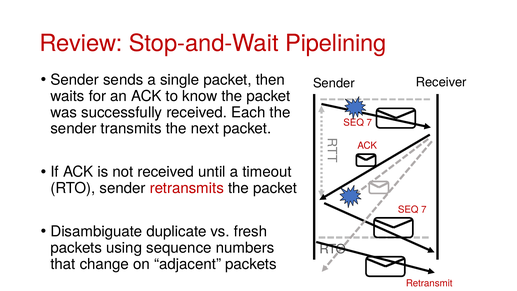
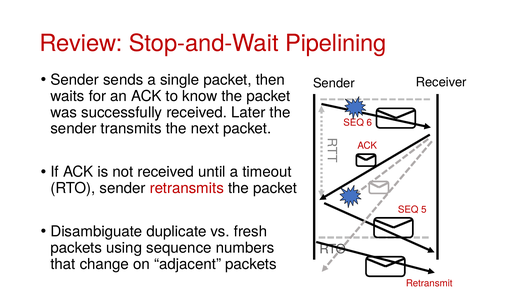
Each: Each -> Later (248, 112)
7: 7 -> 6 (369, 123)
7: 7 -> 5 (424, 209)
